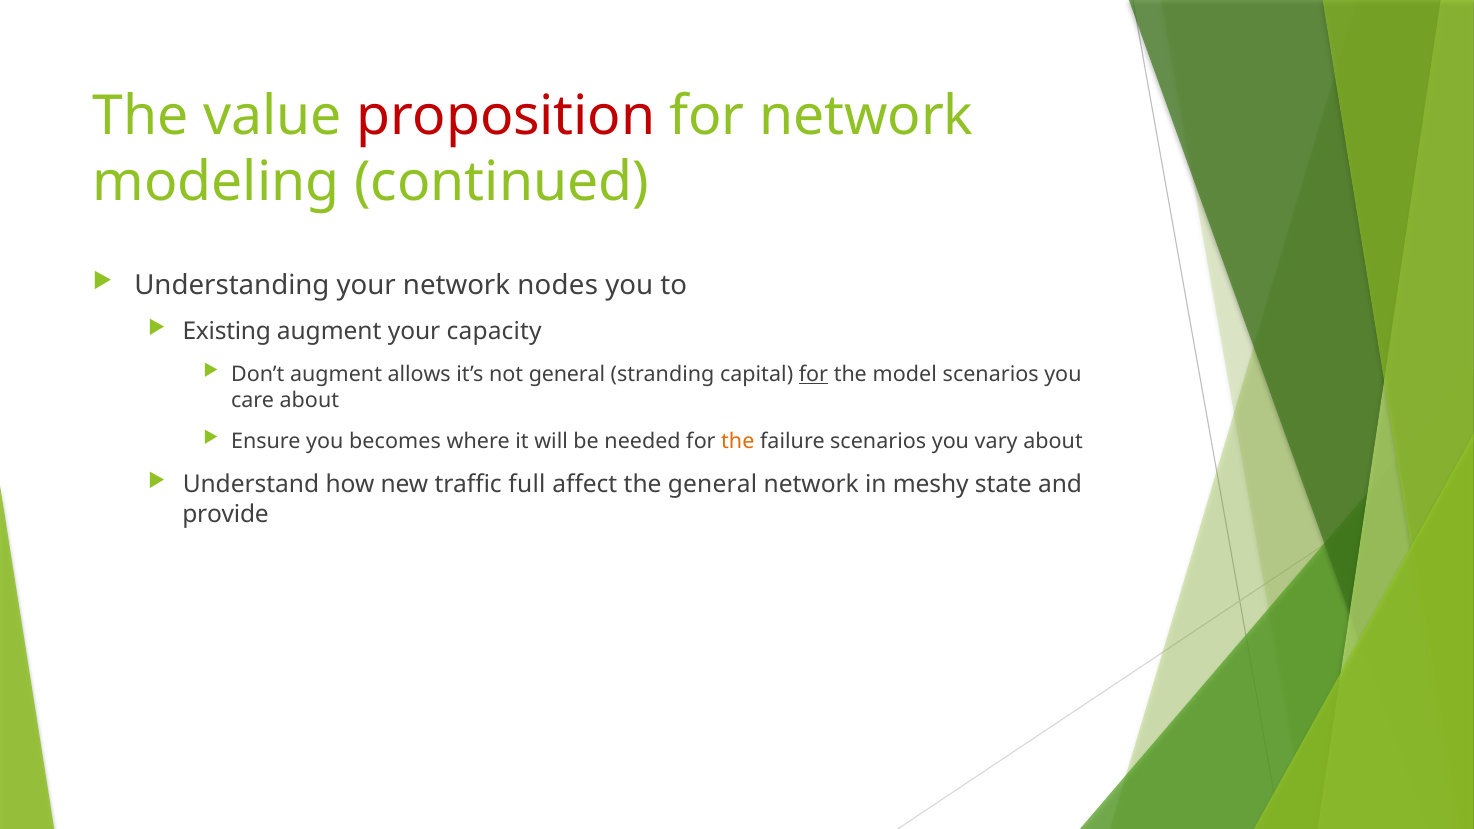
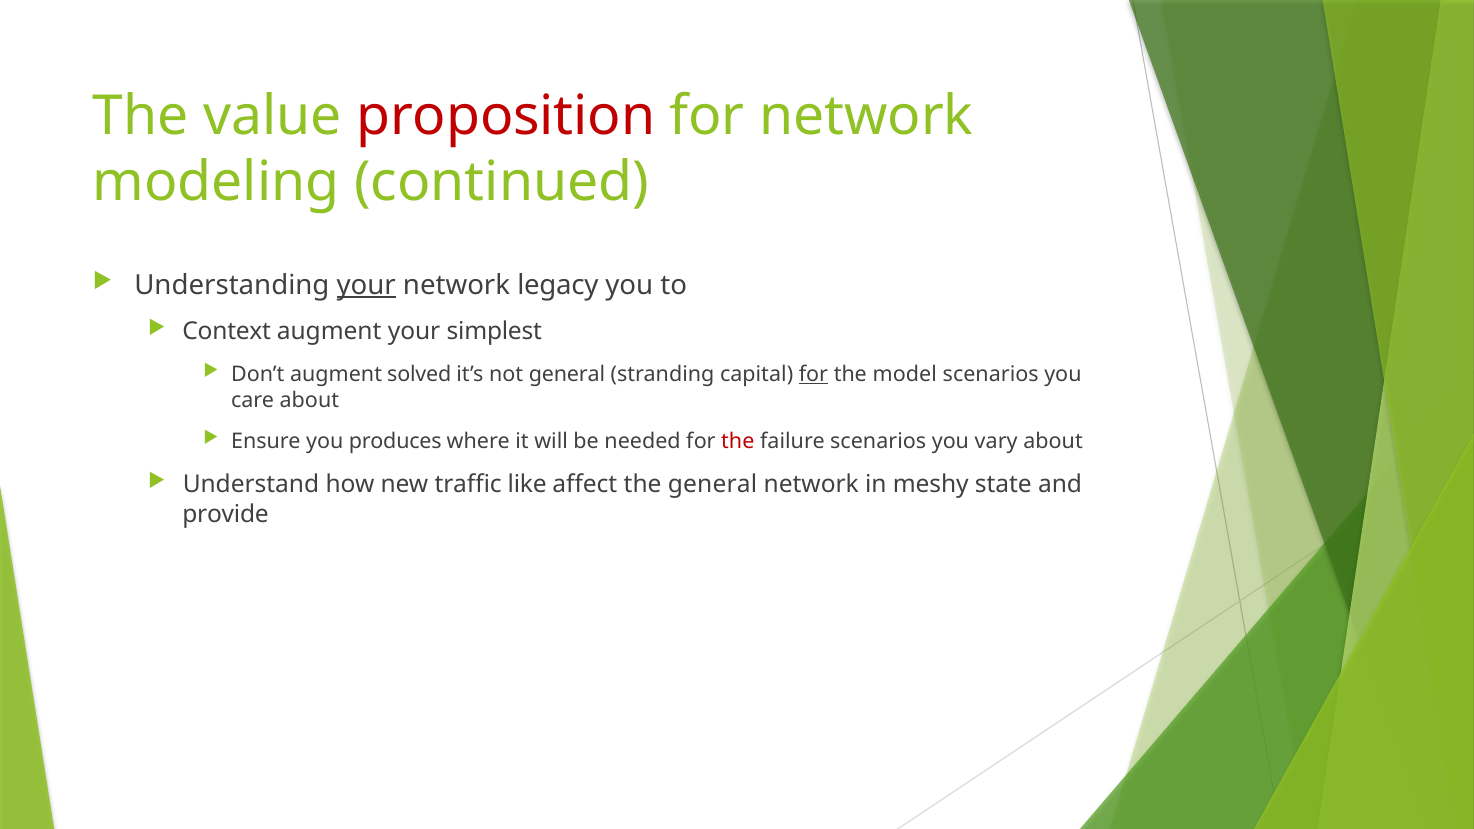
your underline: none -> present (366, 285)
nodes: nodes -> legacy (558, 285)
Existing: Existing -> Context (227, 332)
capacity: capacity -> simplest (494, 332)
allows: allows -> solved (419, 375)
becomes: becomes -> produces (395, 441)
the colour: orange -> red (738, 441)
full: full -> like (527, 485)
